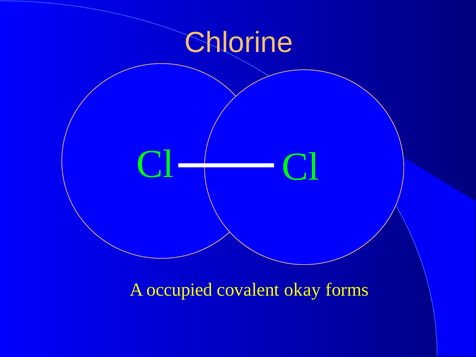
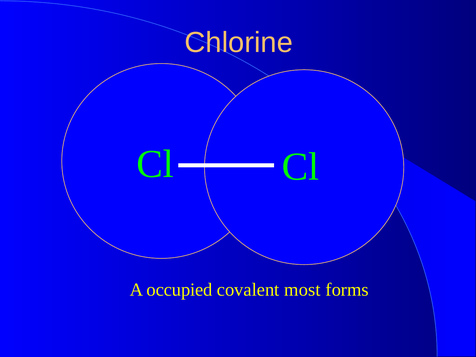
okay: okay -> most (302, 290)
